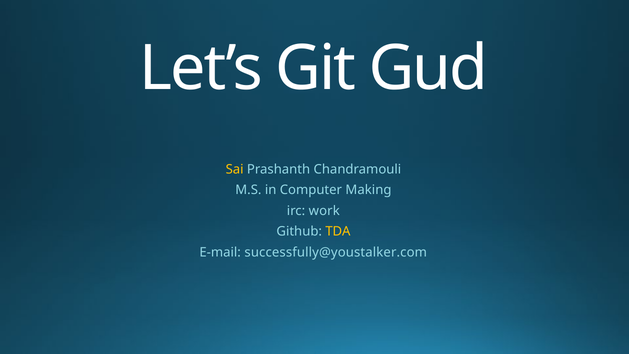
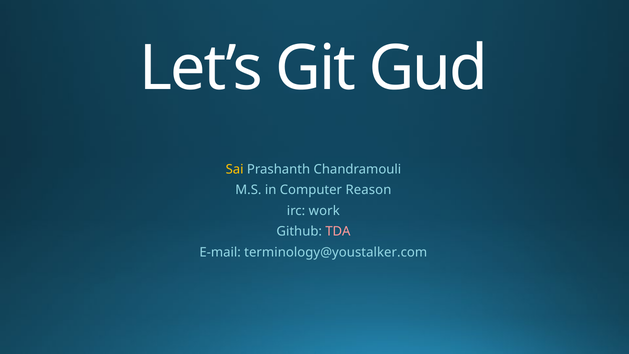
Making: Making -> Reason (368, 190)
TDA colour: yellow -> pink (338, 231)
successfully@youstalker.com: successfully@youstalker.com -> terminology@youstalker.com (336, 252)
